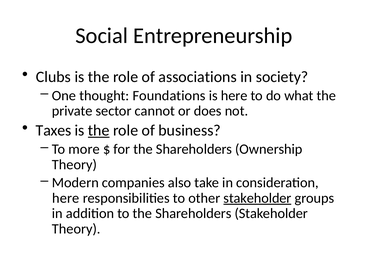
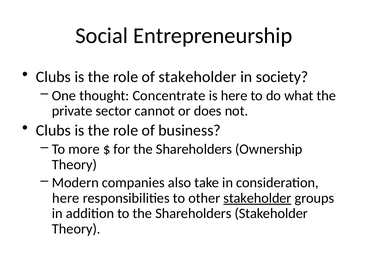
of associations: associations -> stakeholder (198, 77)
Foundations: Foundations -> Concentrate (169, 96)
Taxes: Taxes -> Clubs (53, 130)
the underline: present -> none (99, 130)
